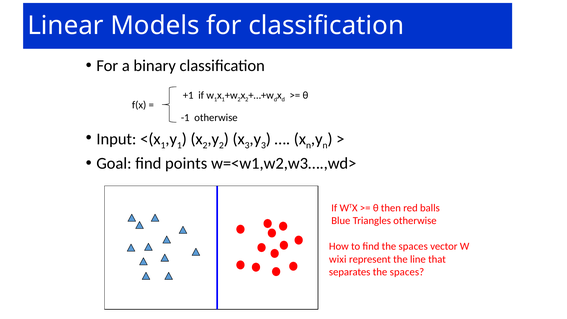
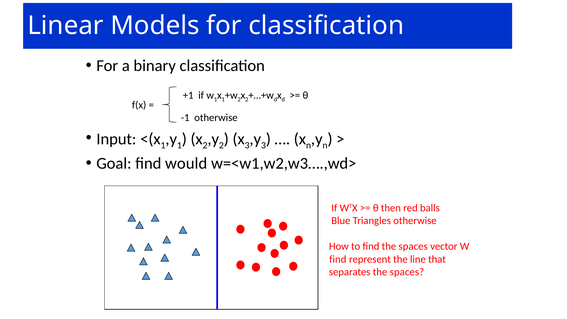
points: points -> would (186, 163)
wixi: wixi -> find (338, 259)
